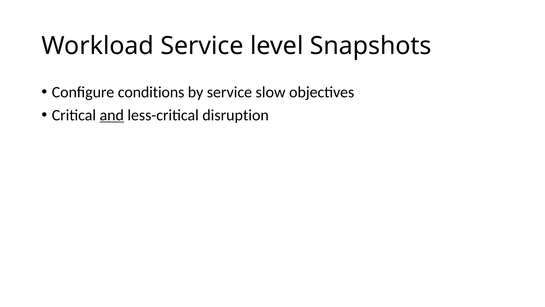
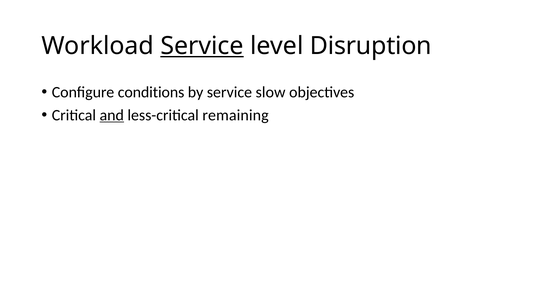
Service underline: none -> present (202, 46)
Snapshots: Snapshots -> Disruption (371, 46)
disruption: disruption -> remaining (236, 115)
